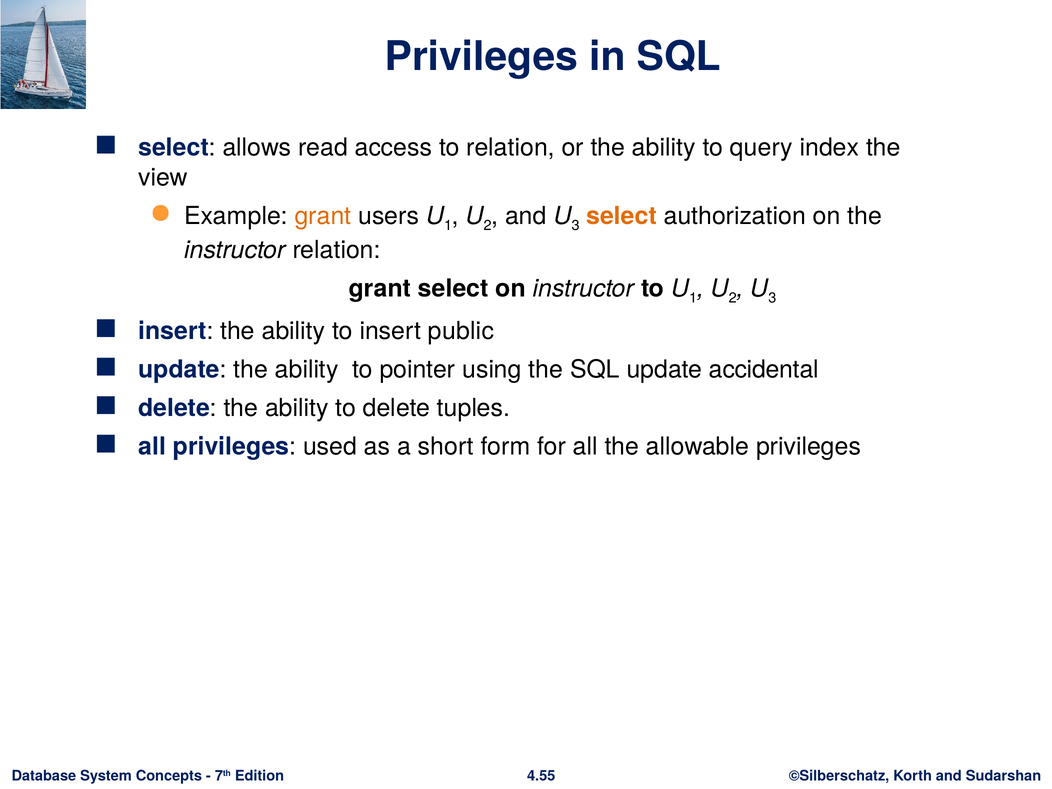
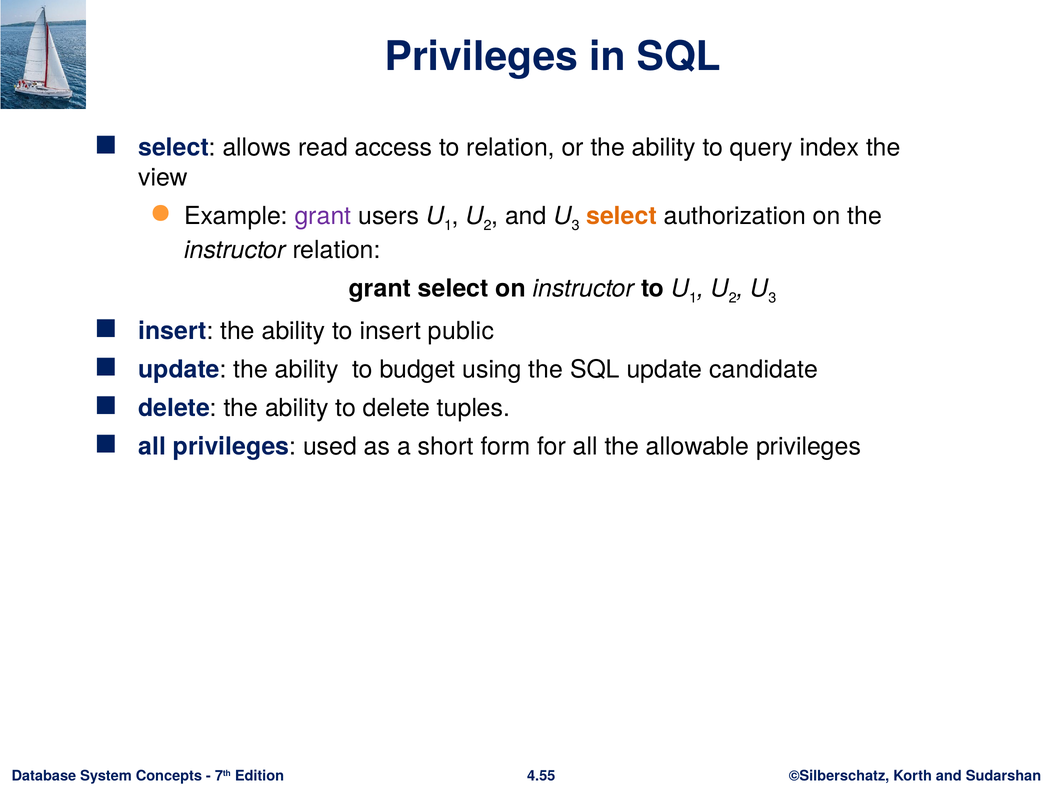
grant colour: orange -> purple (323, 216)
pointer: pointer -> budget (417, 370)
accidental: accidental -> candidate (764, 370)
